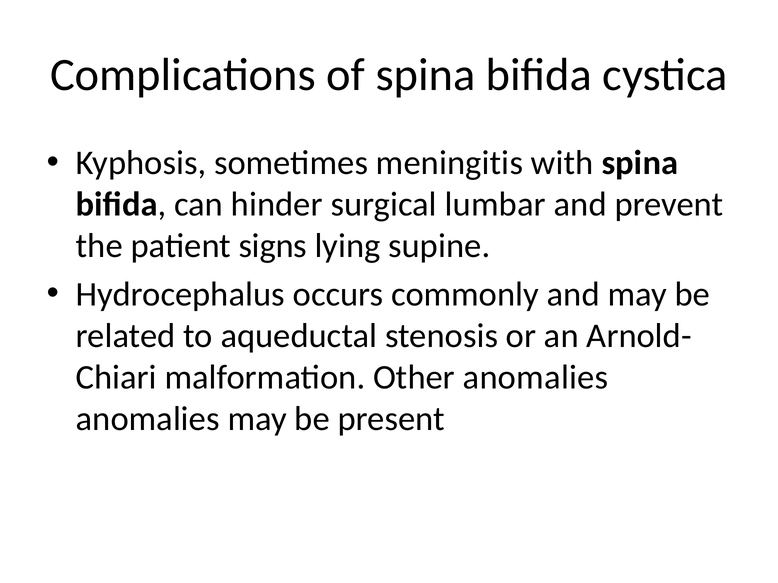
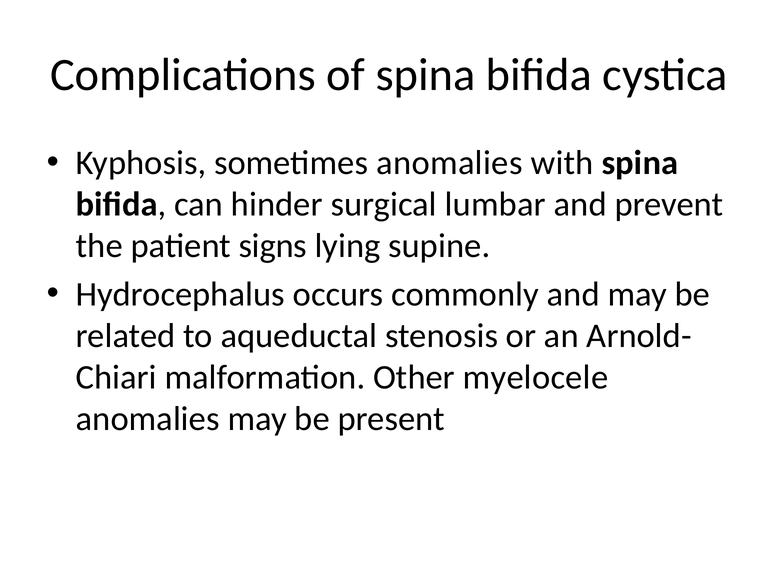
sometimes meningitis: meningitis -> anomalies (449, 163)
Other anomalies: anomalies -> myelocele (536, 378)
